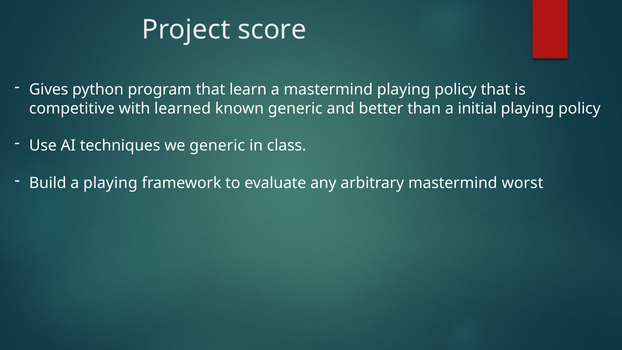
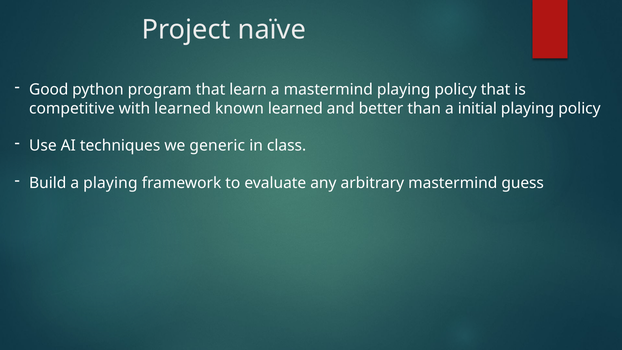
score: score -> naïve (272, 30)
Gives: Gives -> Good (49, 90)
known generic: generic -> learned (295, 108)
worst: worst -> guess (523, 183)
